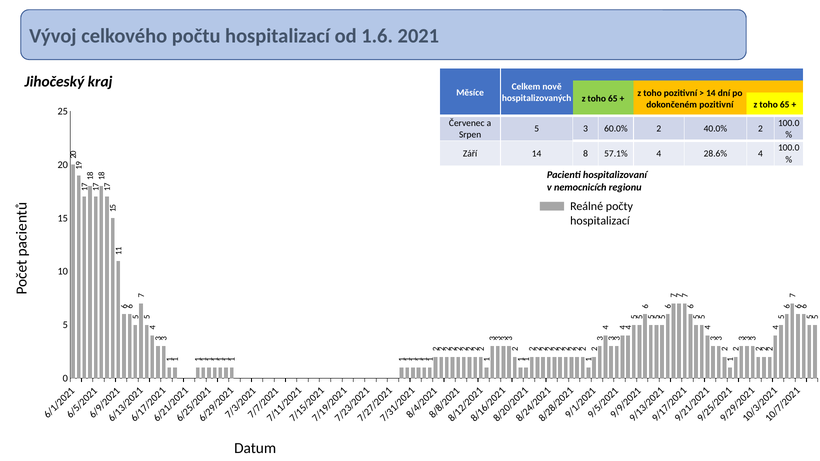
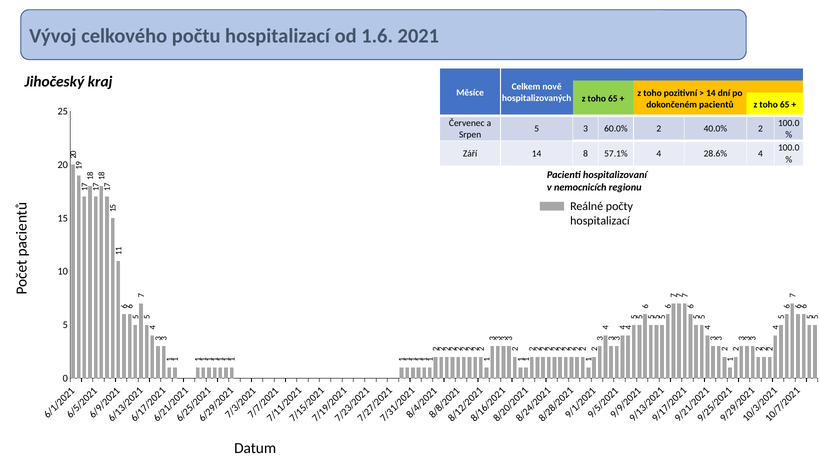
dokončeném pozitivní: pozitivní -> pacientů (716, 105)
